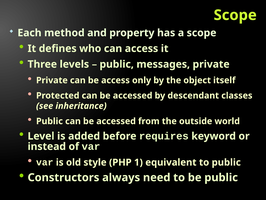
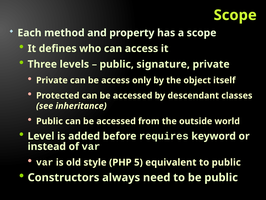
messages: messages -> signature (163, 64)
1: 1 -> 5 (138, 162)
